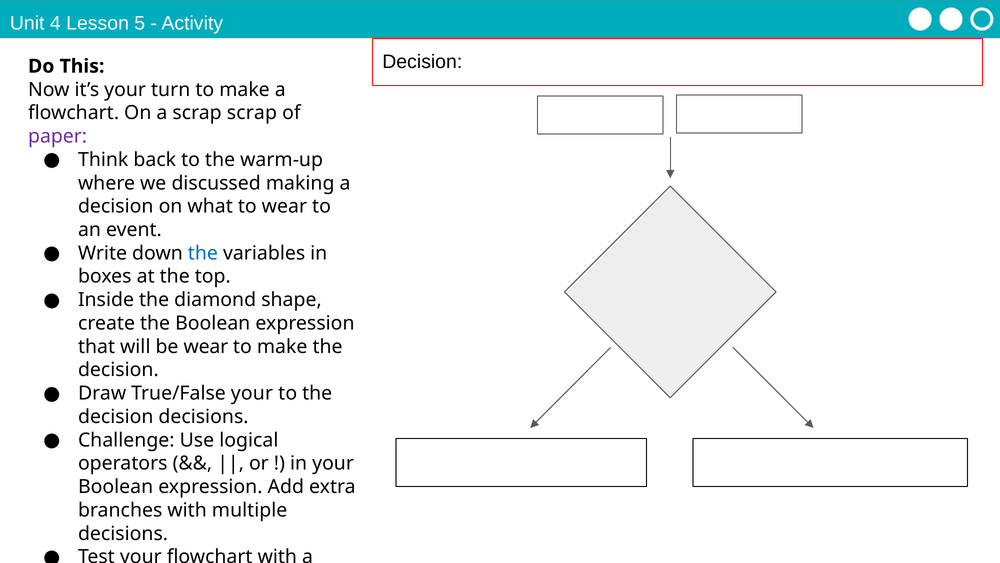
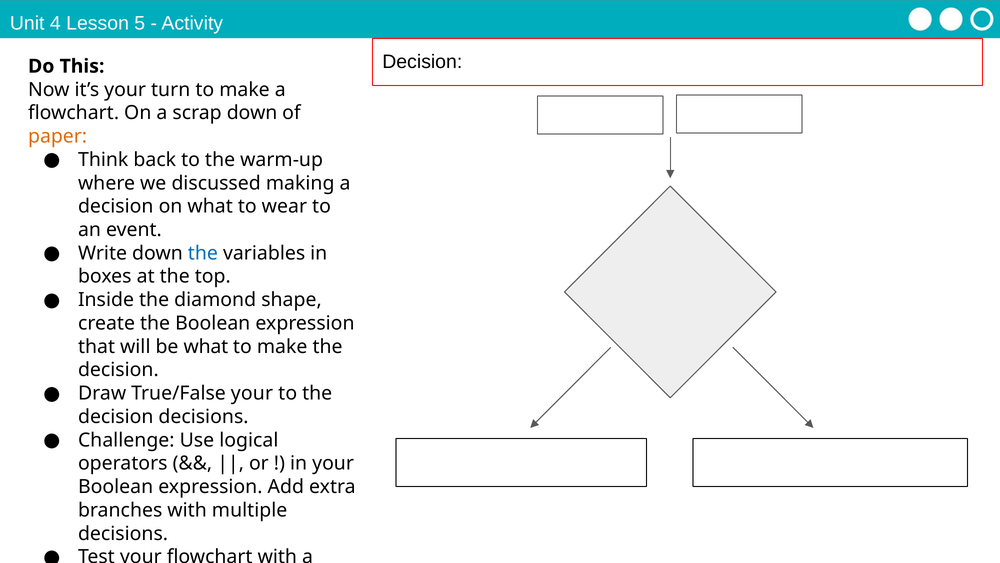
scrap scrap: scrap -> down (252, 113)
paper colour: purple -> orange (58, 136)
be wear: wear -> what (206, 346)
